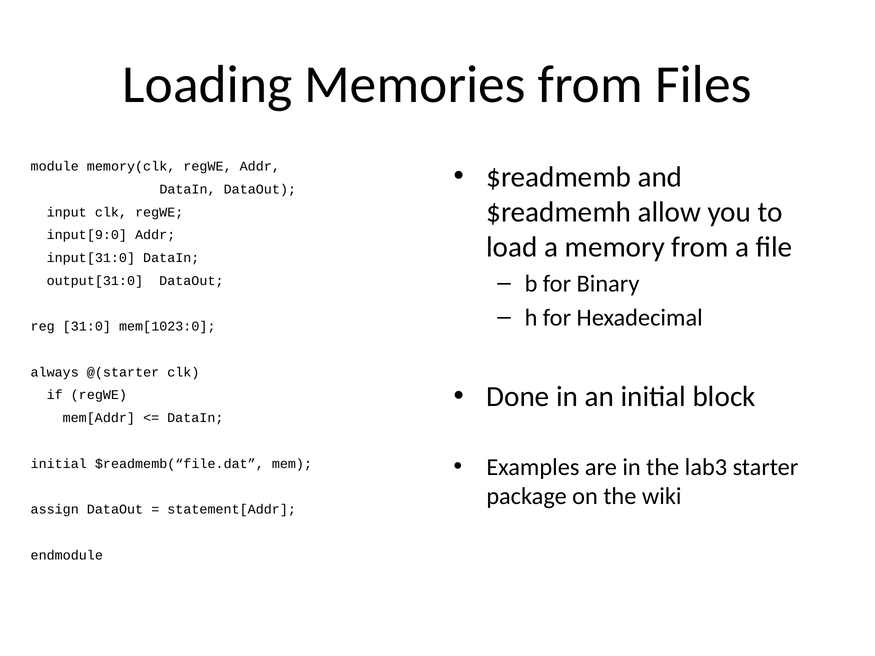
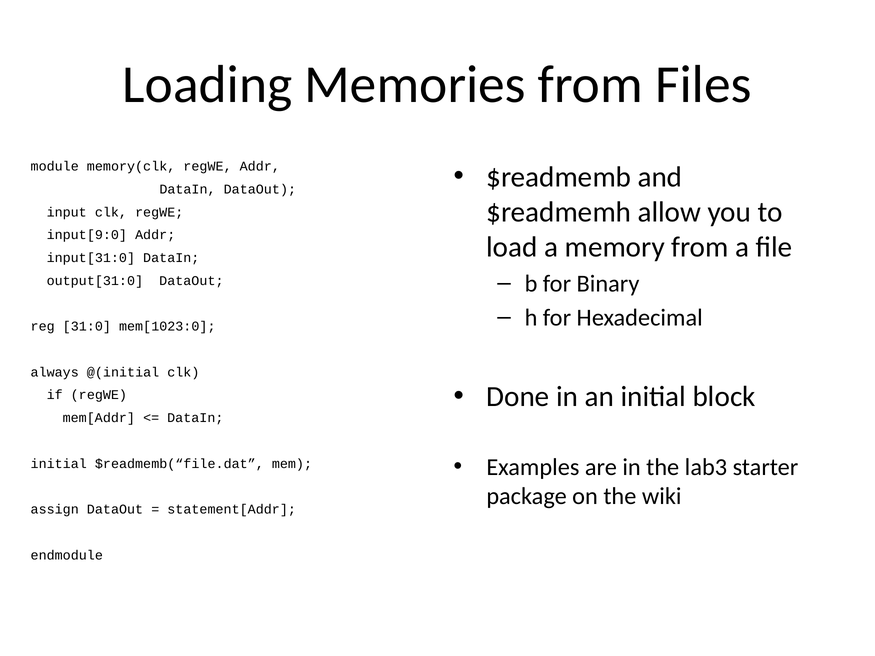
@(starter: @(starter -> @(initial (123, 372)
